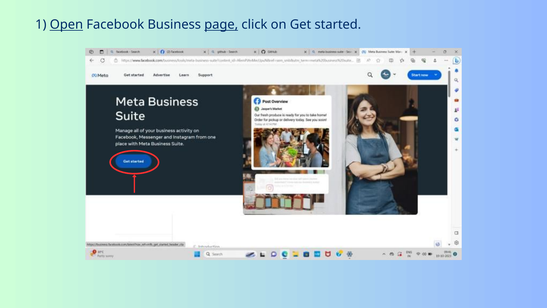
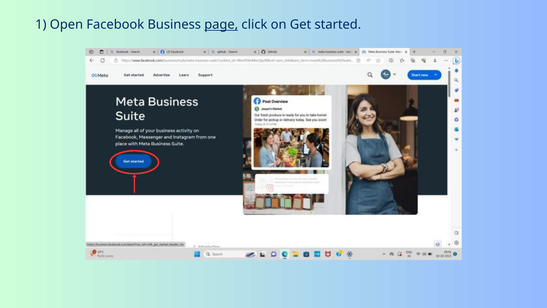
Open underline: present -> none (66, 25)
